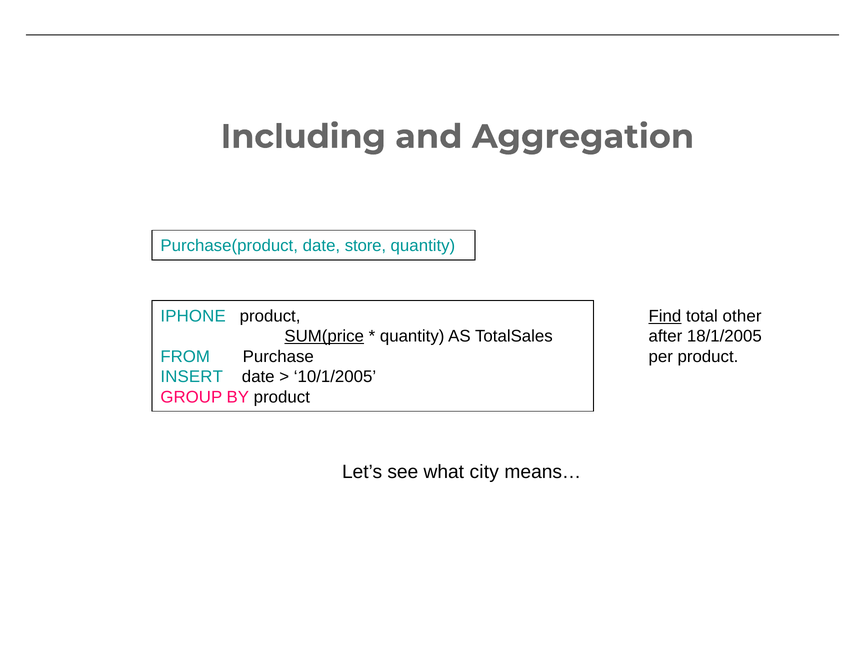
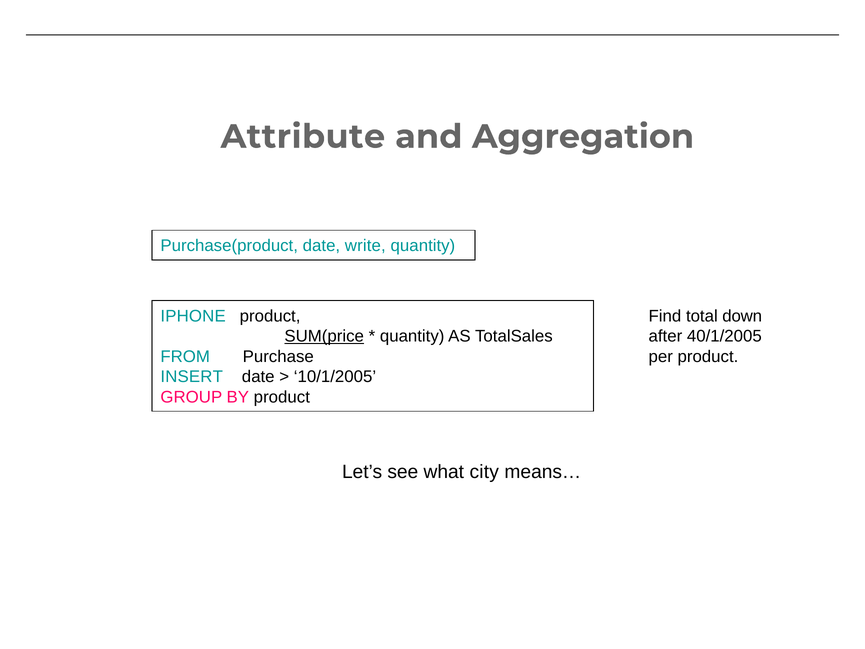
Including: Including -> Attribute (303, 137)
store: store -> write (365, 246)
Find underline: present -> none (665, 316)
other: other -> down (742, 316)
18/1/2005: 18/1/2005 -> 40/1/2005 (724, 336)
